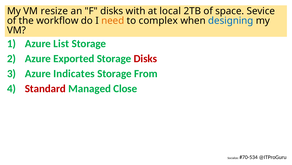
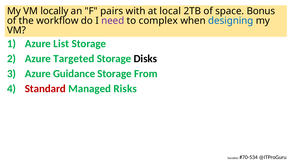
resize: resize -> locally (54, 11)
F disks: disks -> pairs (112, 11)
Sevice: Sevice -> Bonus (261, 11)
need colour: orange -> purple (113, 21)
Exported: Exported -> Targeted (74, 58)
Disks colour: red -> black (145, 58)
Indicates: Indicates -> Guidance (74, 73)
Close: Close -> Risks (125, 88)
